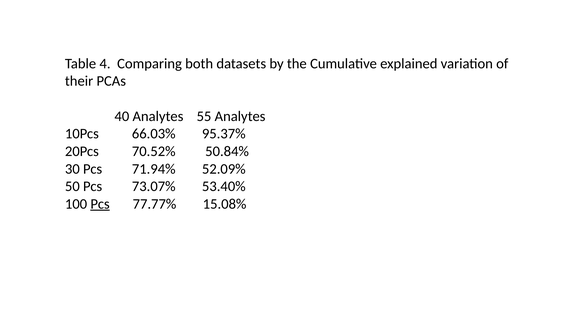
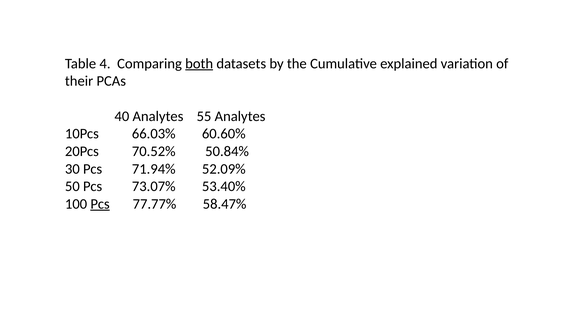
both underline: none -> present (199, 63)
95.37%: 95.37% -> 60.60% (224, 134)
15.08%: 15.08% -> 58.47% (225, 204)
